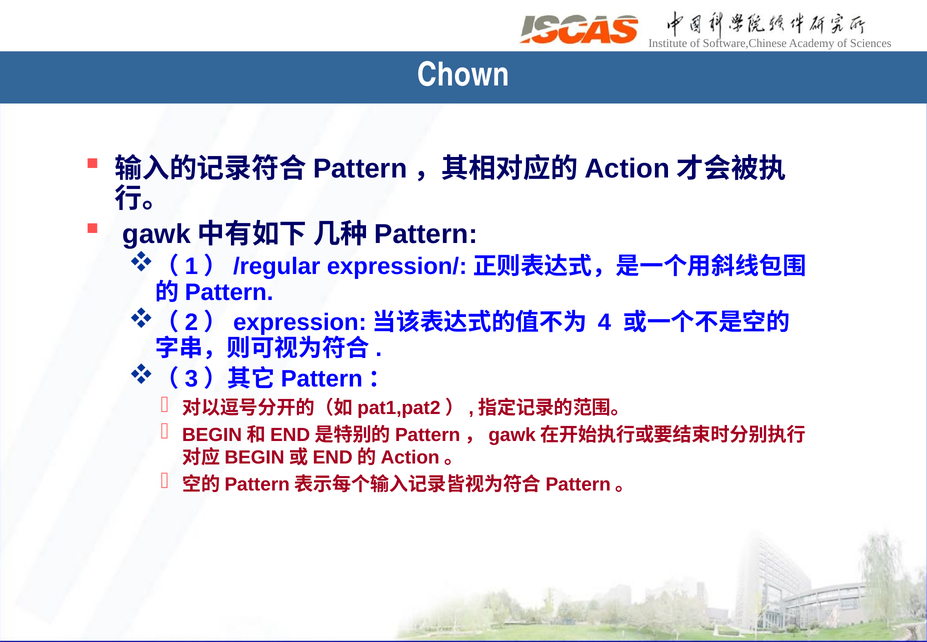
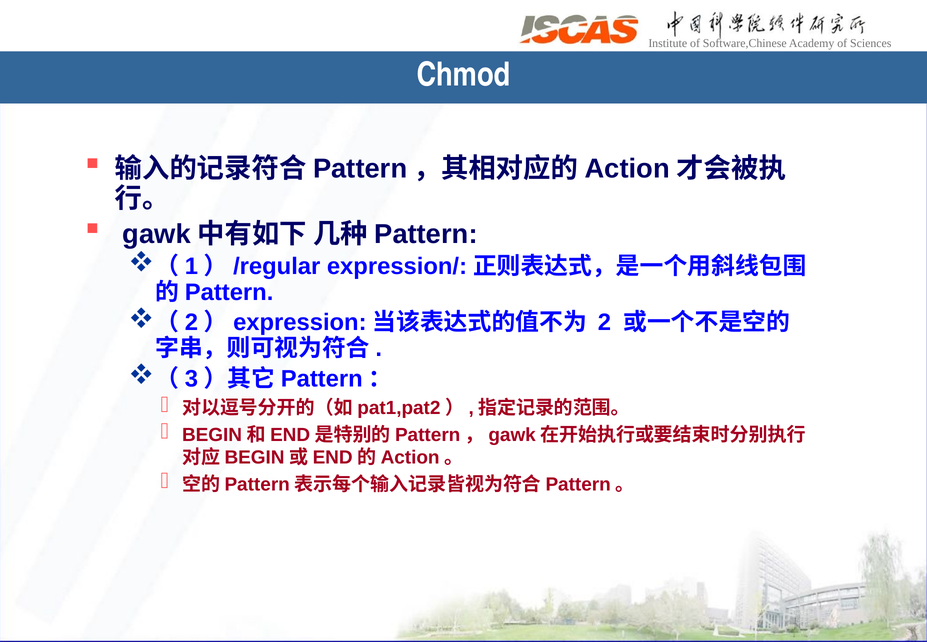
Chown: Chown -> Chmod (464, 75)
4: 4 -> 2 (604, 322)
